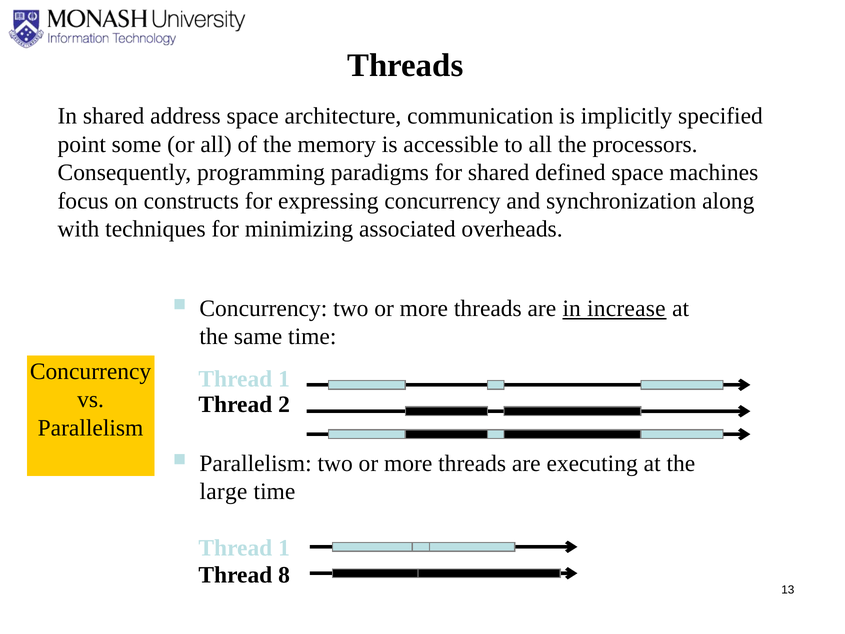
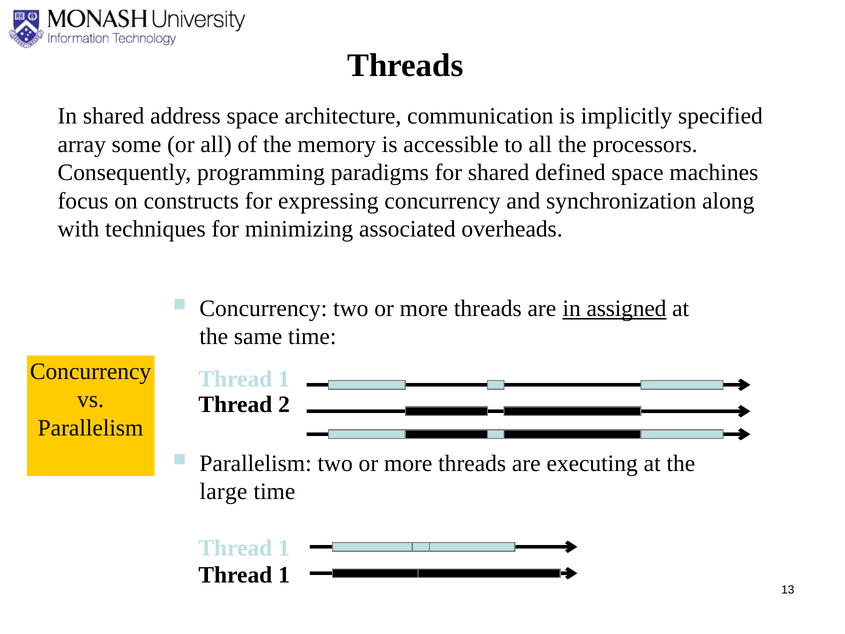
point: point -> array (82, 144)
increase: increase -> assigned (627, 308)
8: 8 -> 1 (284, 575)
